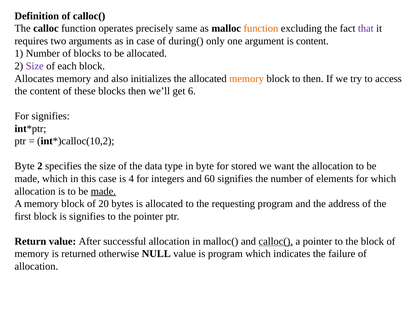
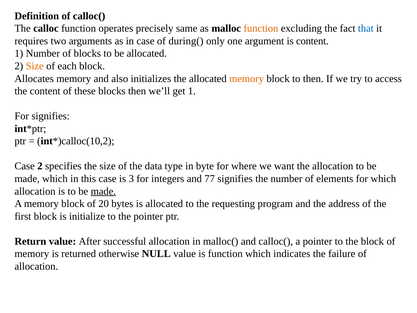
that colour: purple -> blue (366, 28)
Size colour: purple -> orange (35, 66)
get 6: 6 -> 1 (192, 91)
Byte: Byte -> Case (25, 166)
stored: stored -> where (244, 166)
4: 4 -> 3 (131, 179)
60: 60 -> 77 (210, 179)
is signifies: signifies -> initialize (87, 216)
calloc( underline: present -> none (276, 241)
is program: program -> function (225, 254)
